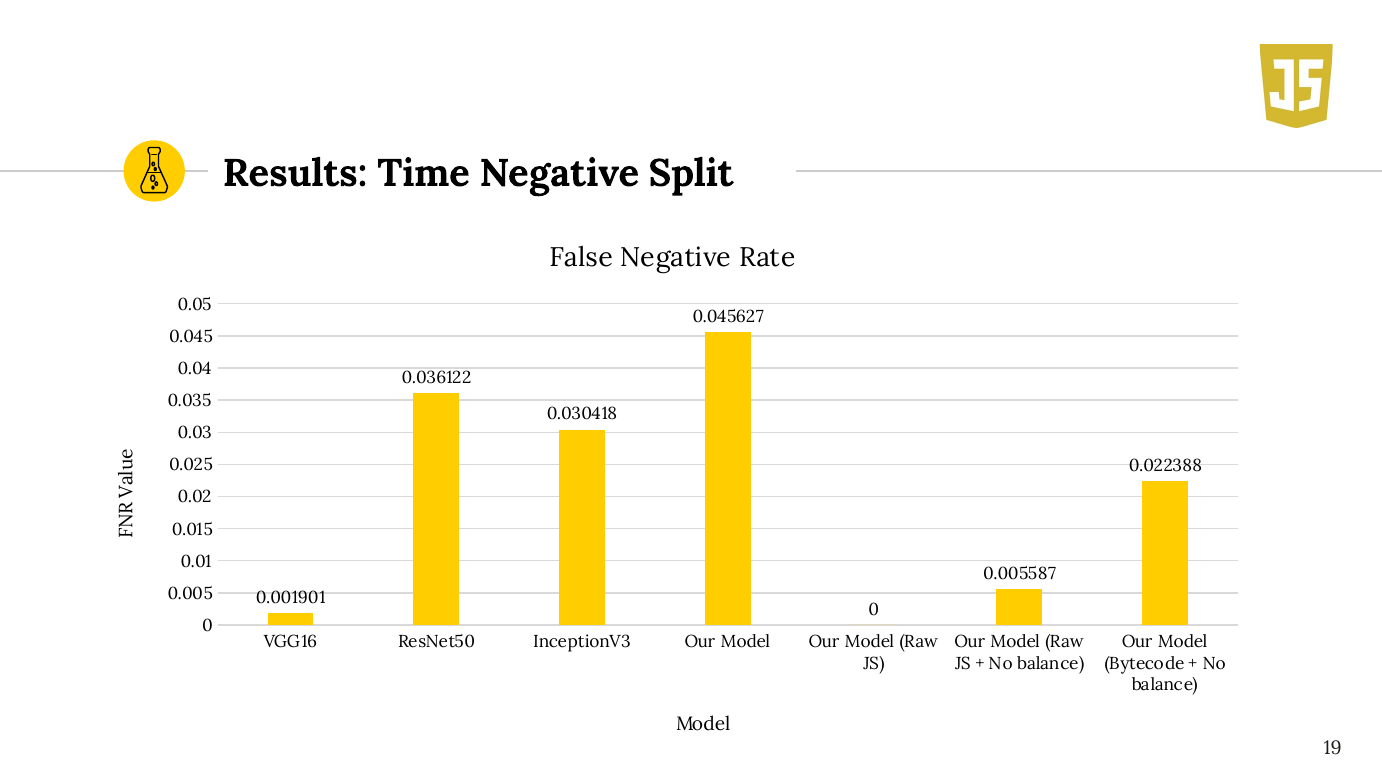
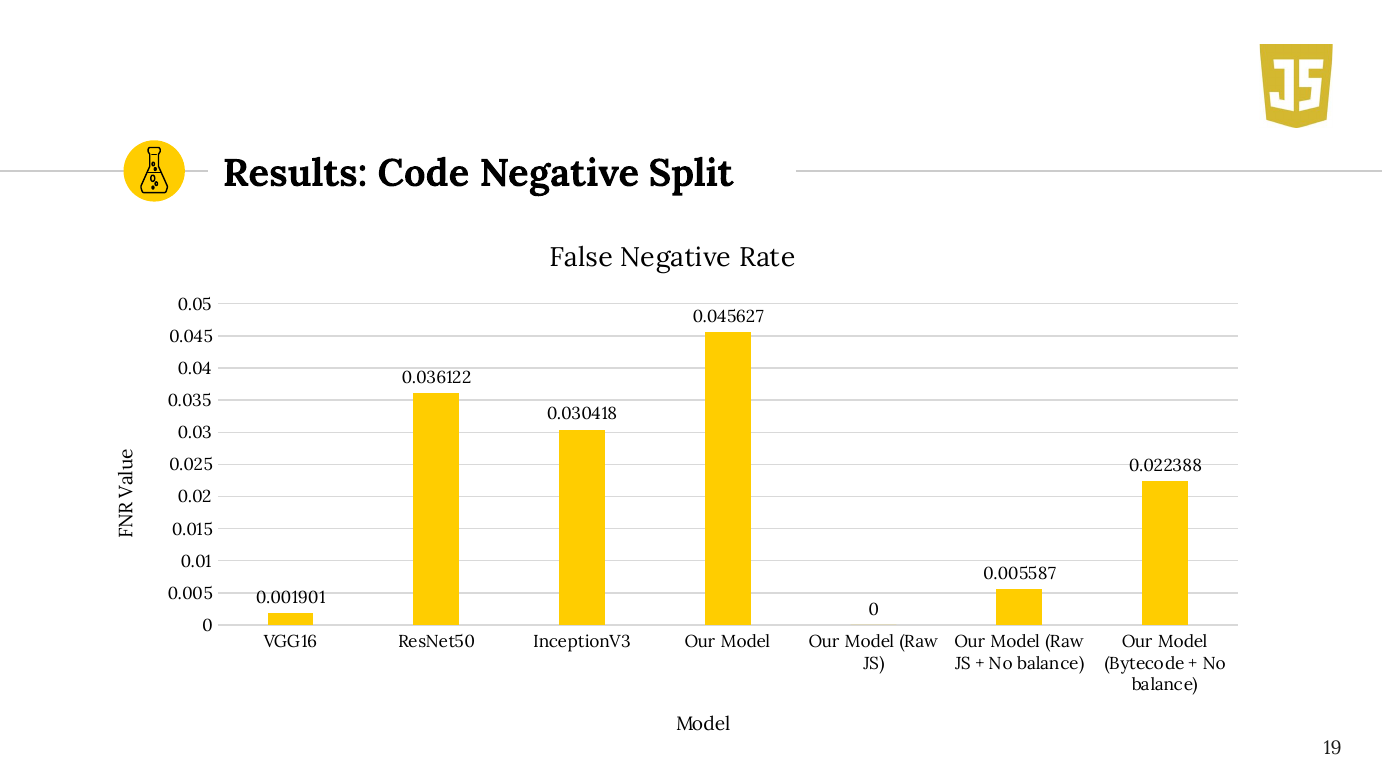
Time: Time -> Code (423, 173)
